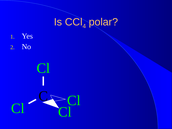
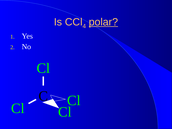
polar underline: none -> present (103, 22)
